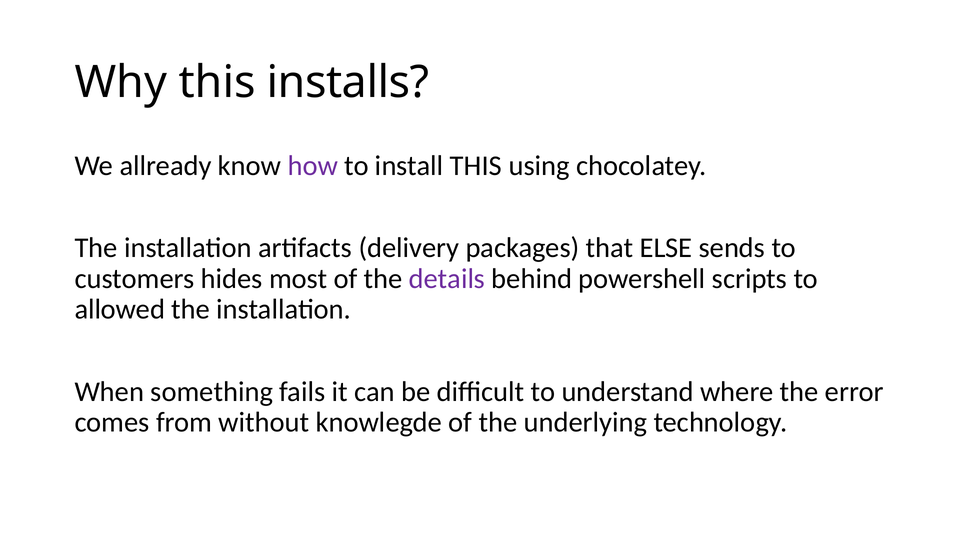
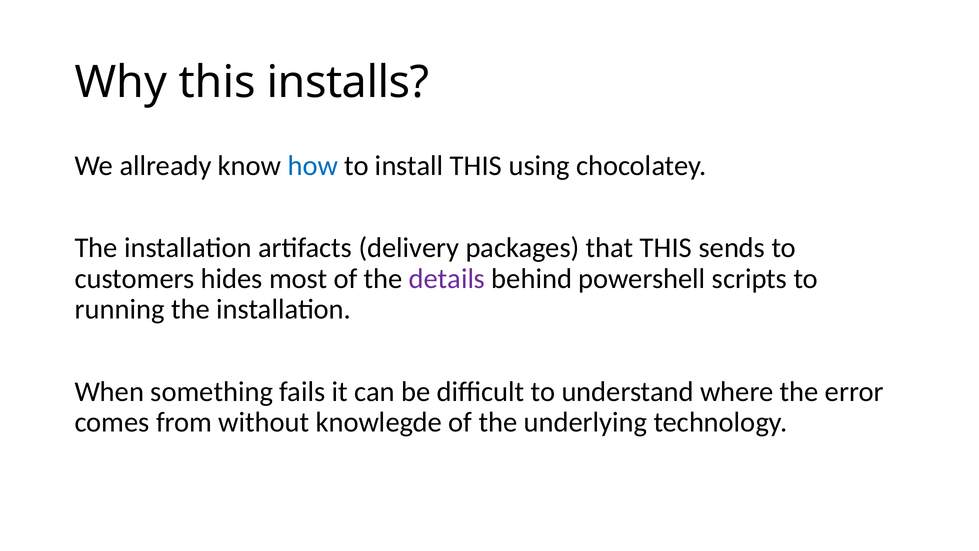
how colour: purple -> blue (313, 166)
that ELSE: ELSE -> THIS (666, 248)
allowed: allowed -> running (120, 309)
